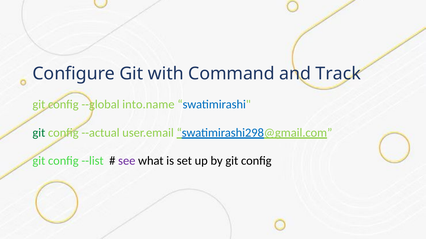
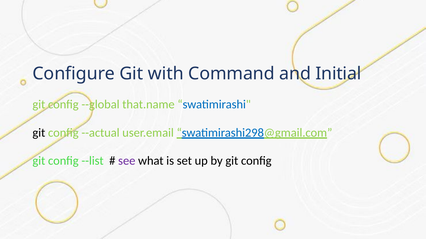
Track: Track -> Initial (338, 74)
into.name: into.name -> that.name (148, 105)
git colour: green -> black (39, 133)
